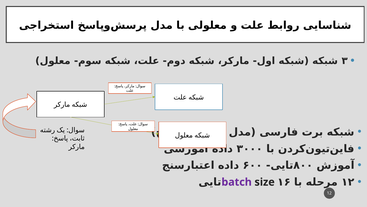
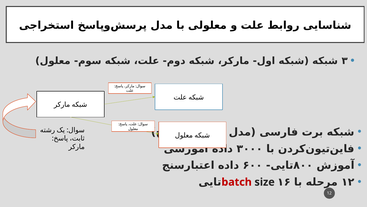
batch colour: purple -> red (237, 182)
